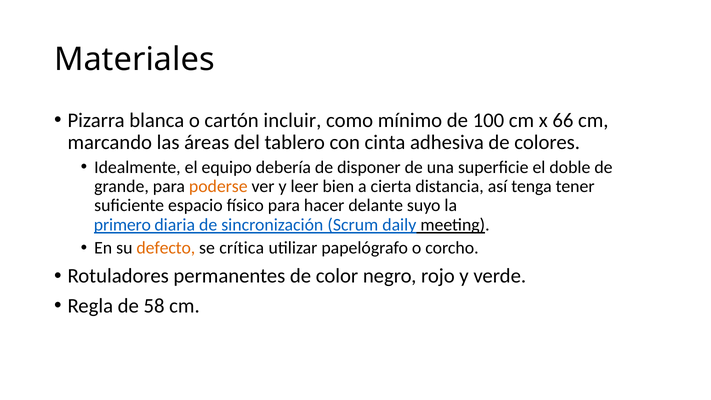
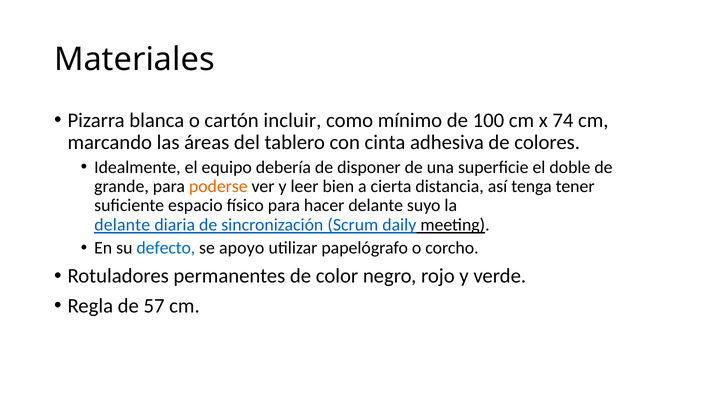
66: 66 -> 74 (563, 120)
primero: primero -> delante (122, 225)
defecto colour: orange -> blue (166, 248)
crítica: crítica -> apoyo (242, 248)
58: 58 -> 57 (154, 306)
